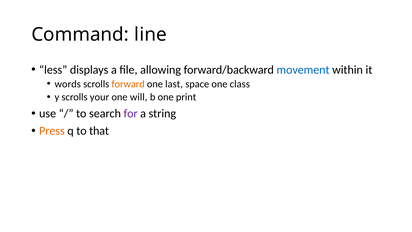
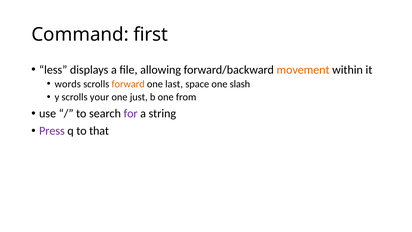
line: line -> first (151, 35)
movement colour: blue -> orange (303, 70)
class: class -> slash (240, 84)
will: will -> just (139, 97)
print: print -> from (186, 97)
Press colour: orange -> purple (52, 131)
